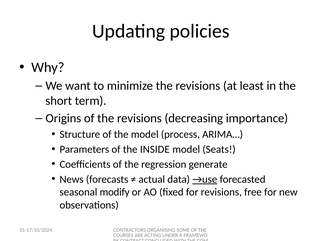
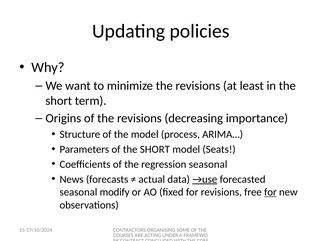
of the INSIDE: INSIDE -> SHORT (155, 150)
regression generate: generate -> seasonal (208, 165)
for underline: none -> present (270, 193)
